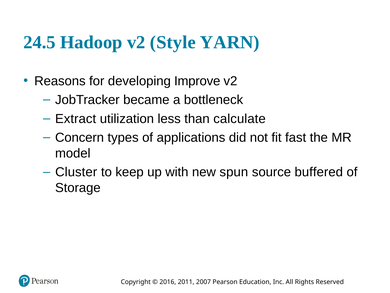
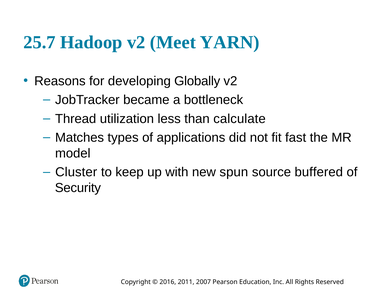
24.5: 24.5 -> 25.7 (39, 42)
Style: Style -> Meet (173, 42)
Improve: Improve -> Globally (197, 81)
Extract: Extract -> Thread (76, 119)
Concern: Concern -> Matches (80, 137)
Storage: Storage -> Security (78, 187)
